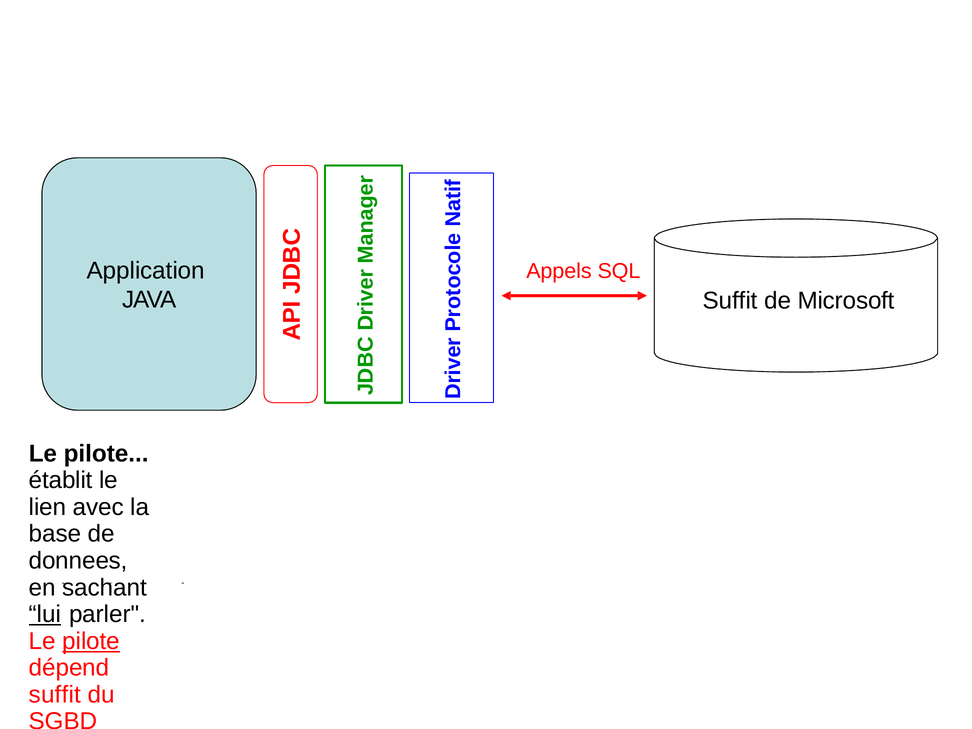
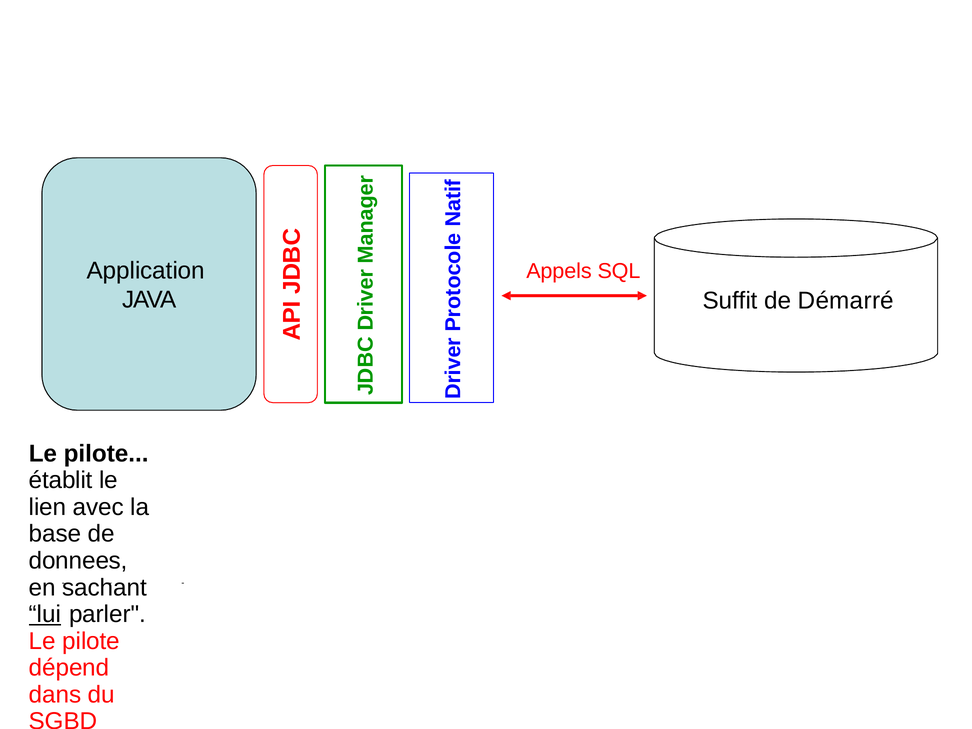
Microsoft: Microsoft -> Démarré (846, 301)
pilote underline: present -> none (91, 641)
suffit: suffit -> dans (55, 695)
